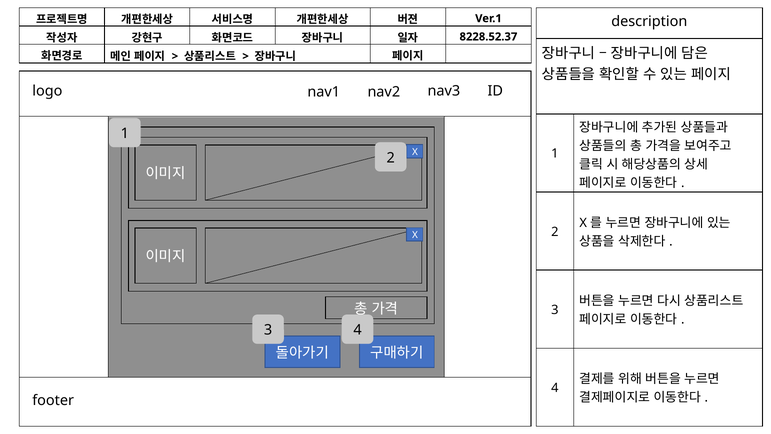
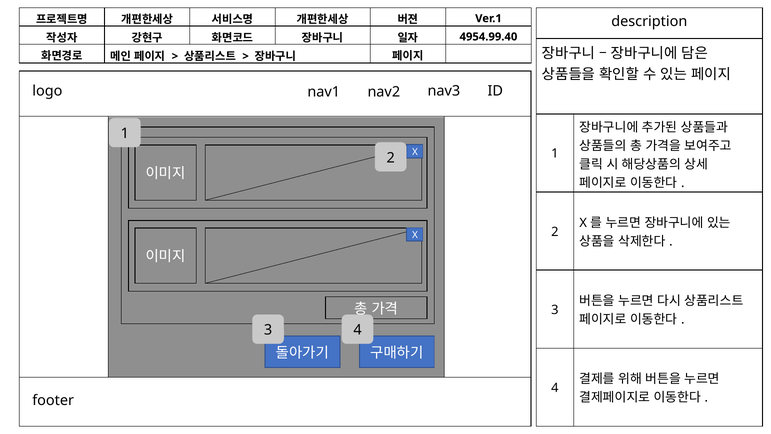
8228.52.37: 8228.52.37 -> 4954.99.40 (488, 37)
